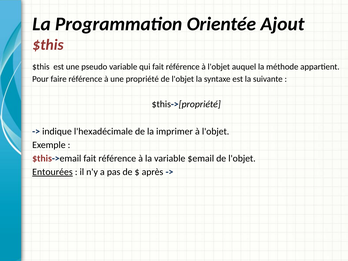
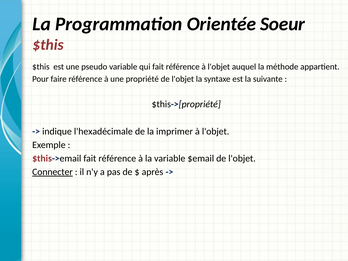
Ajout: Ajout -> Soeur (283, 24)
Entourées: Entourées -> Connecter (52, 172)
